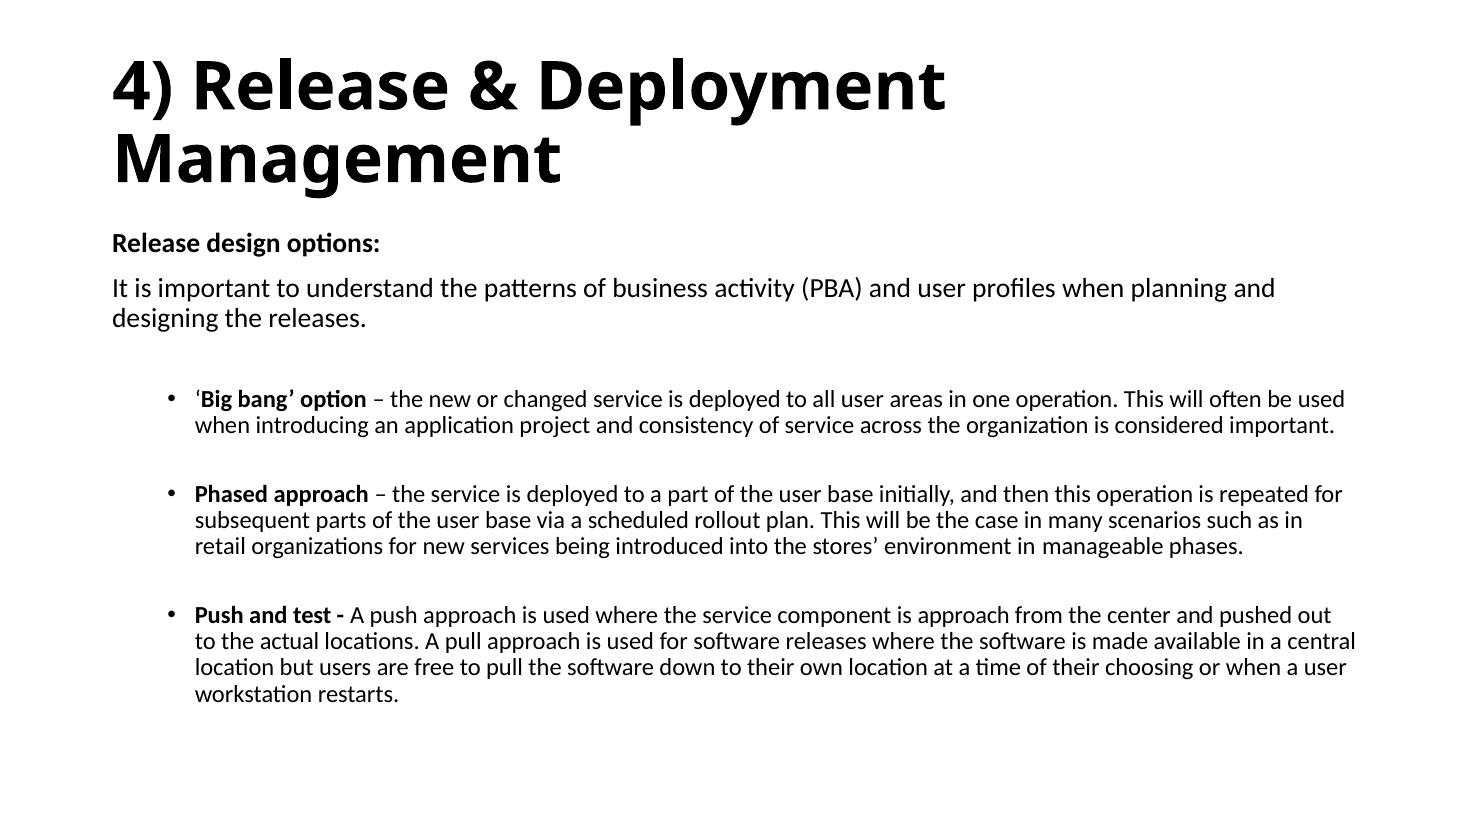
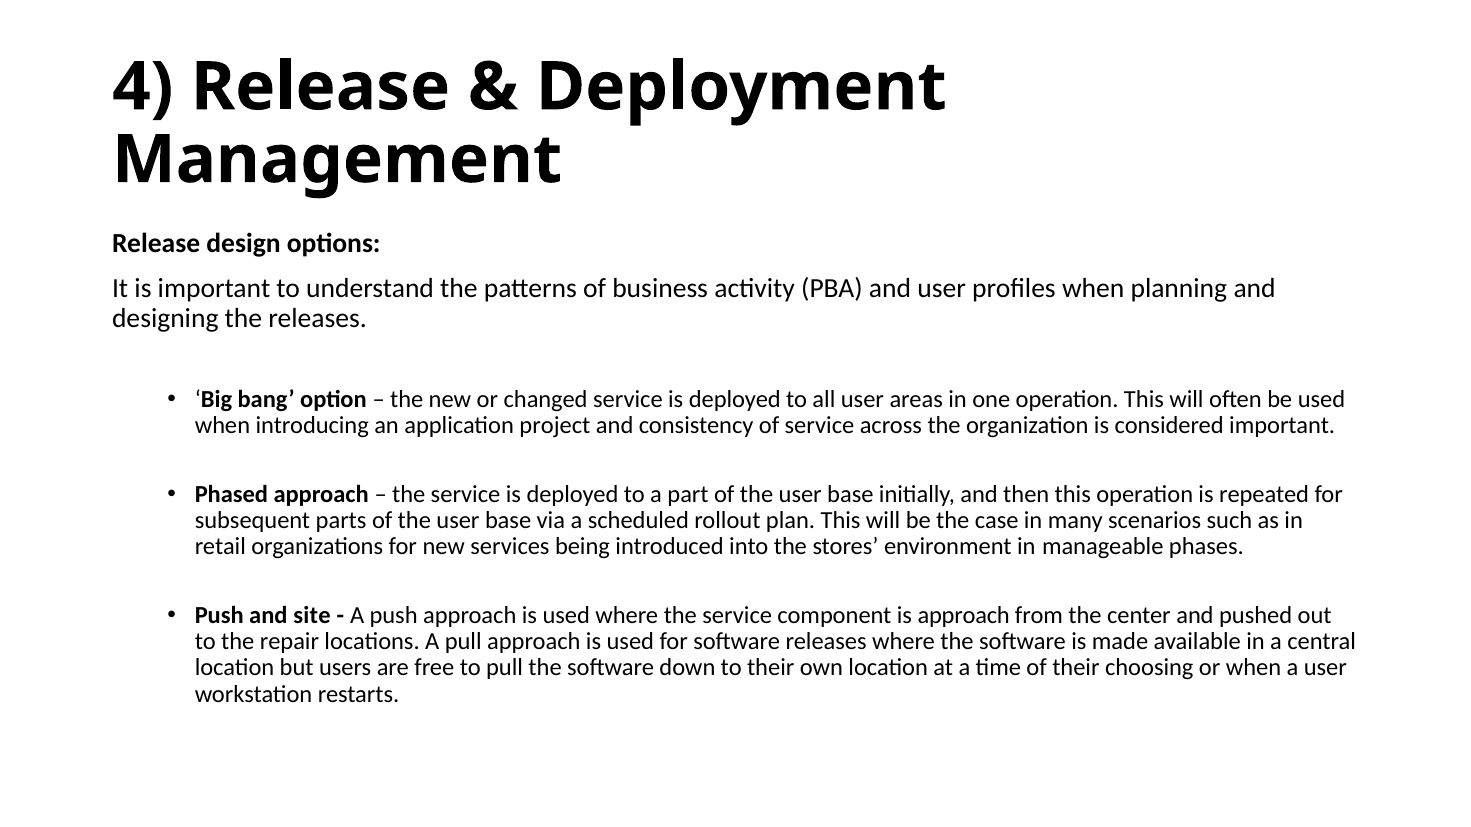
test: test -> site (312, 615)
actual: actual -> repair (289, 642)
